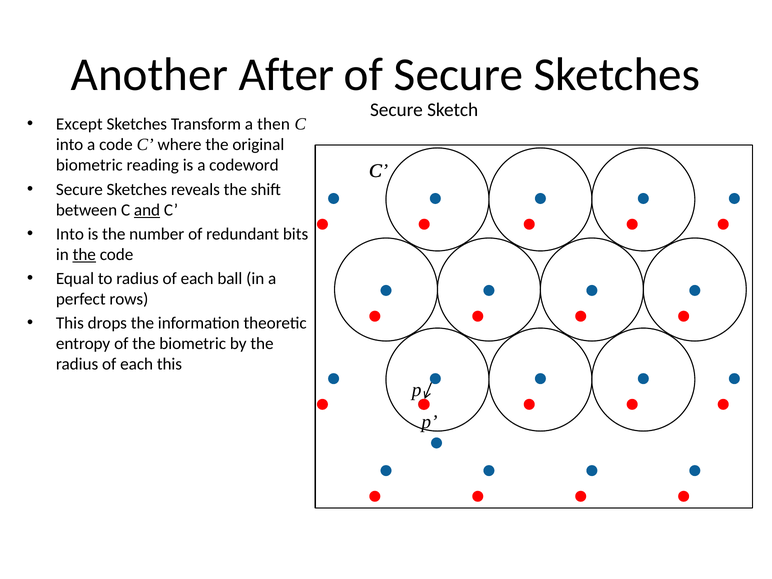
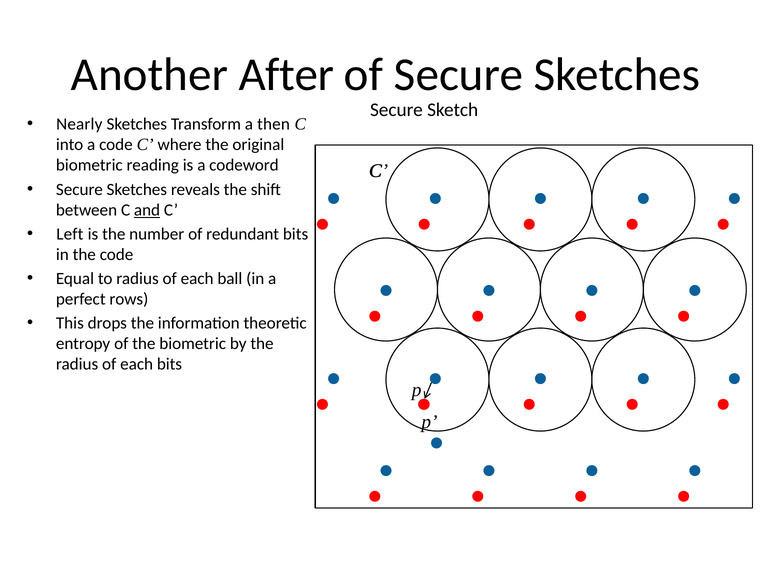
Except: Except -> Nearly (79, 124)
Into: Into -> Left (70, 234)
the underline: present -> none (84, 255)
each this: this -> bits (169, 364)
